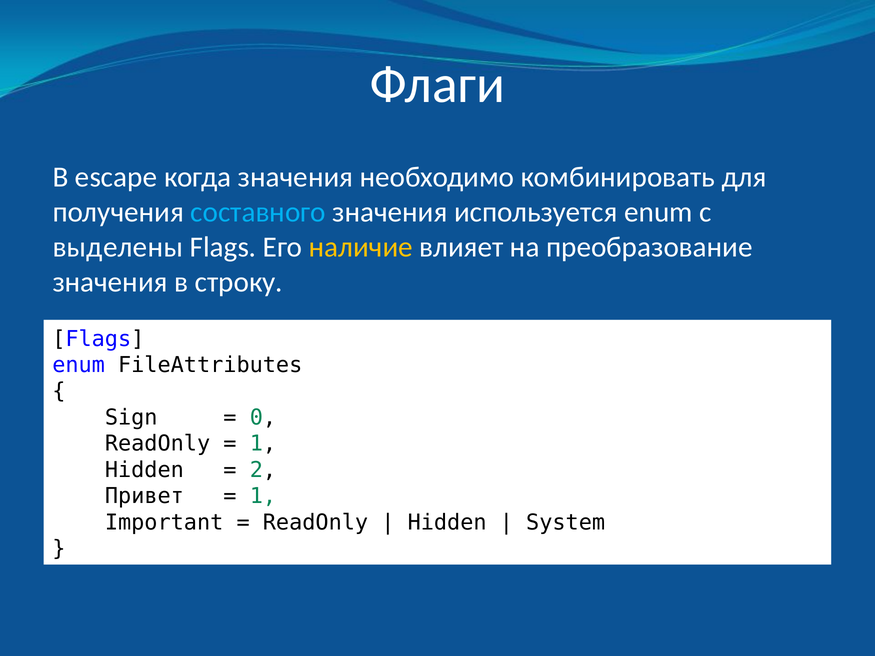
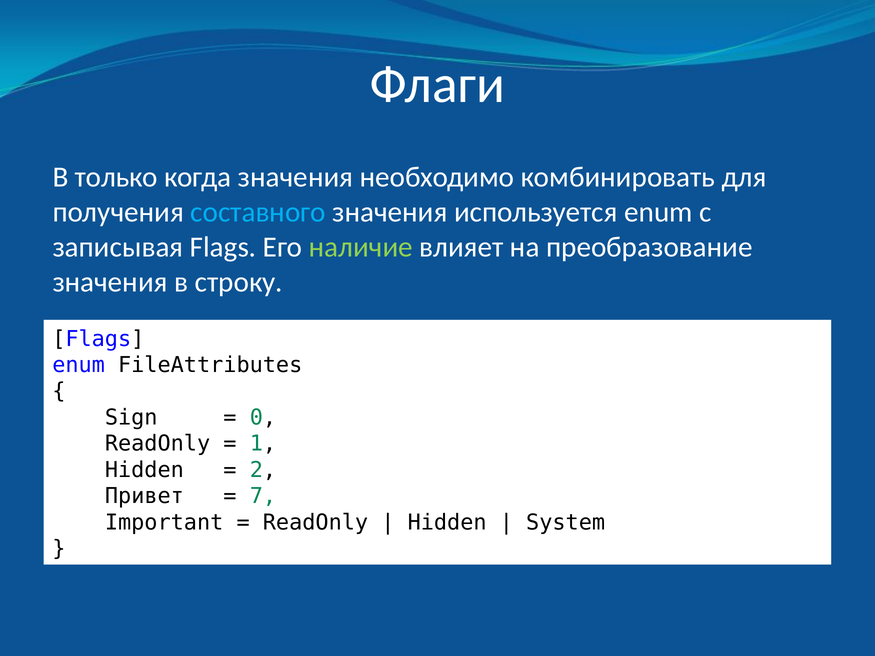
escape: escape -> только (116, 177)
выделены: выделены -> записывая (118, 247)
наличие colour: yellow -> light green (361, 247)
1: 1 -> 7 (263, 496)
